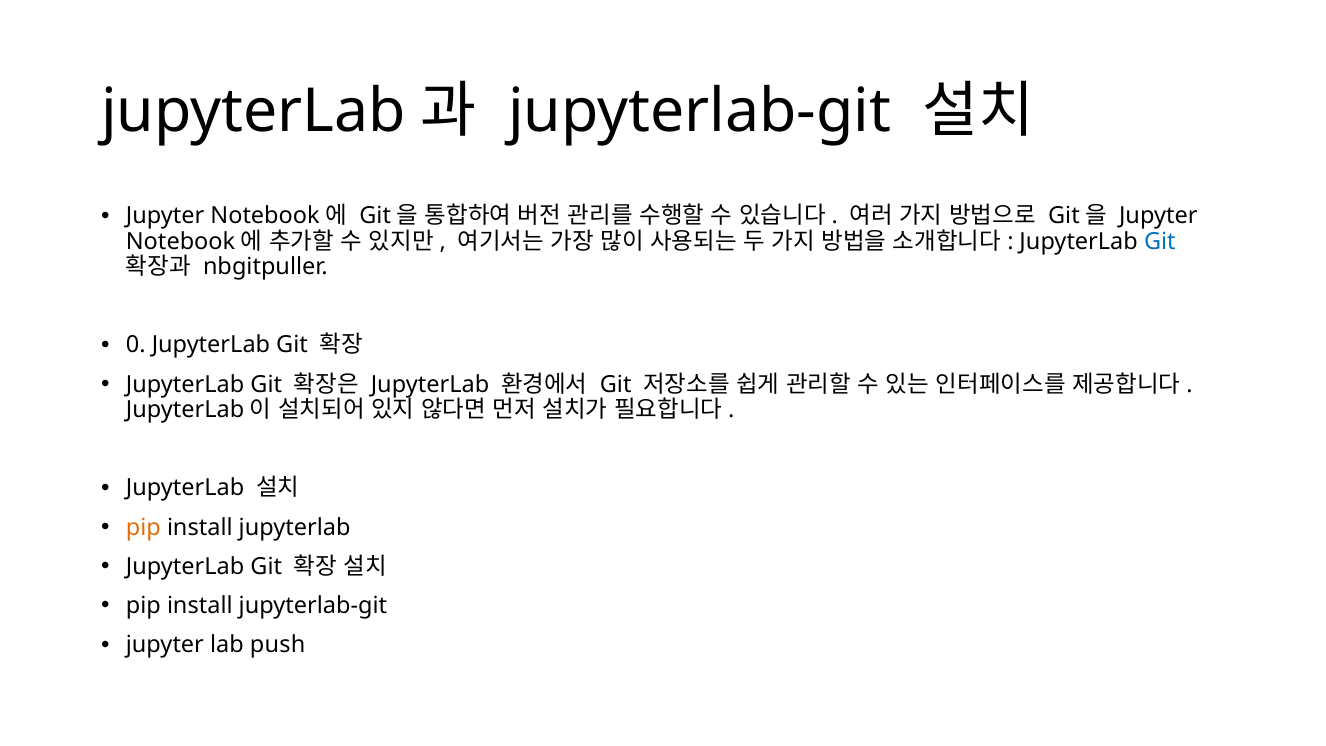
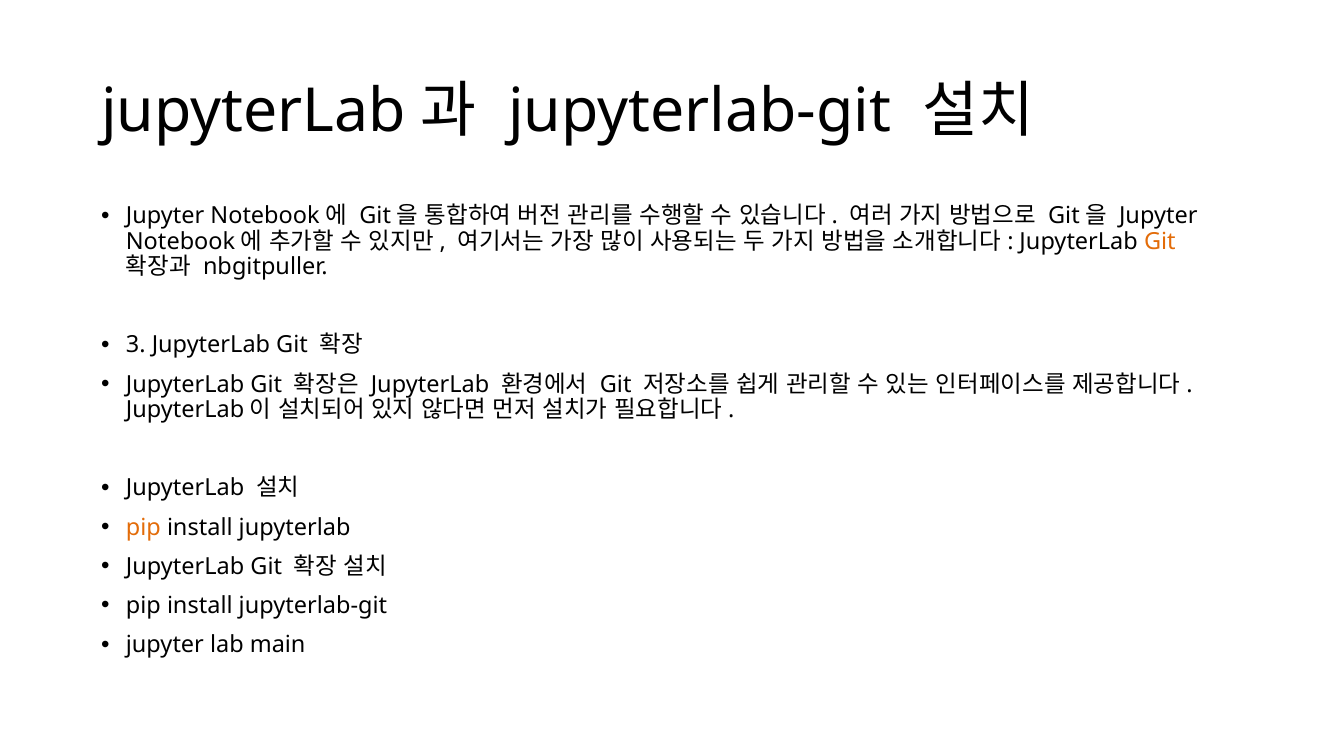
Git colour: blue -> orange (1160, 241)
0: 0 -> 3 (136, 345)
push: push -> main (278, 645)
